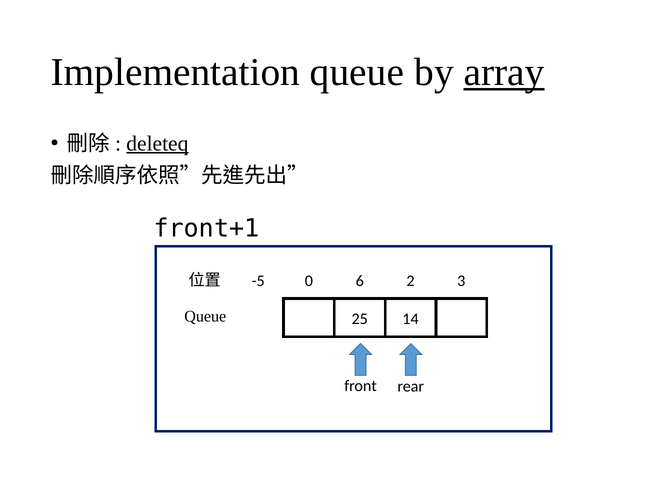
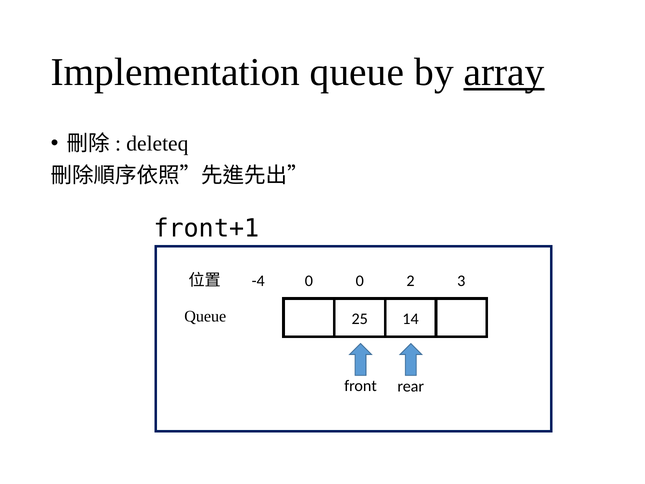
deleteq underline: present -> none (157, 143)
-5: -5 -> -4 (258, 281)
0 6: 6 -> 0 (360, 281)
